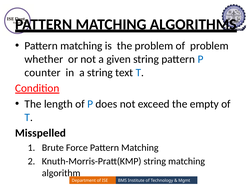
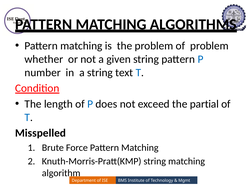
counter: counter -> number (43, 73)
empty: empty -> partial (204, 104)
